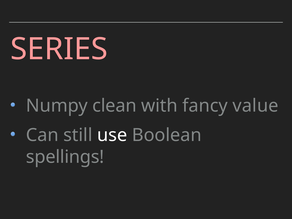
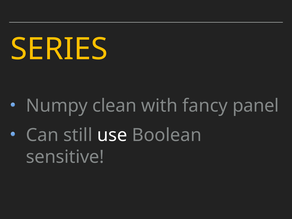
SERIES colour: pink -> yellow (59, 49)
value: value -> panel (256, 106)
spellings: spellings -> sensitive (65, 157)
